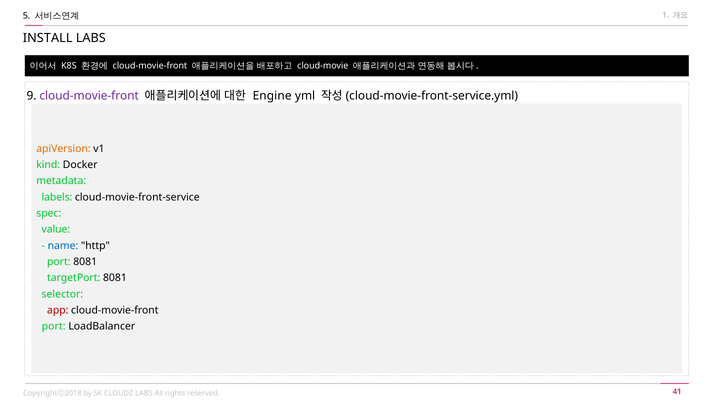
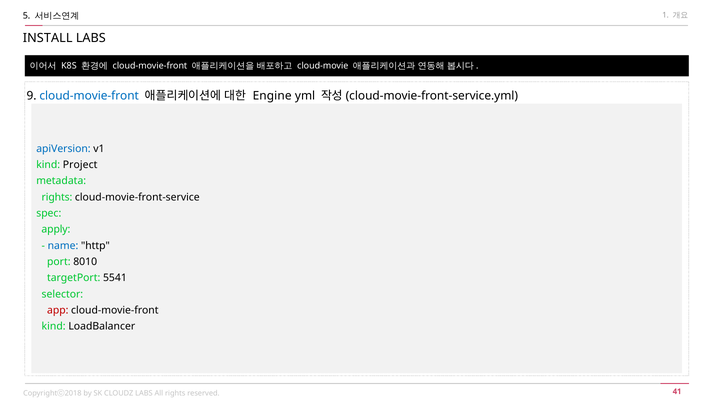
cloud-movie-front colour: purple -> blue (89, 96)
apiVersion colour: orange -> blue (63, 149)
Docker: Docker -> Project (80, 165)
labels: labels -> rights (57, 197)
value: value -> apply (56, 230)
port 8081: 8081 -> 8010 (85, 262)
targetPort 8081: 8081 -> 5541 (115, 278)
port: port -> kind (54, 327)
